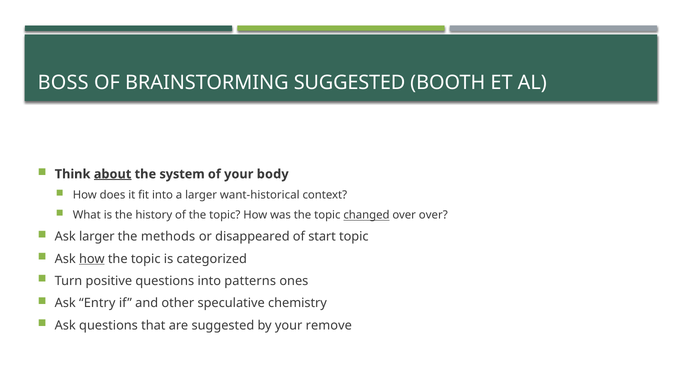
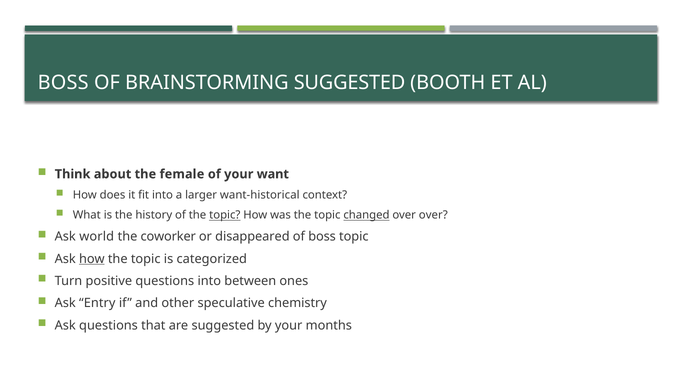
about underline: present -> none (113, 174)
system: system -> female (182, 174)
body: body -> want (273, 174)
topic underline: none -> present (225, 215)
Ask larger: larger -> world (97, 236)
methods: methods -> coworker (168, 236)
of start: start -> boss (322, 236)
patterns: patterns -> between (250, 281)
remove: remove -> months (329, 325)
